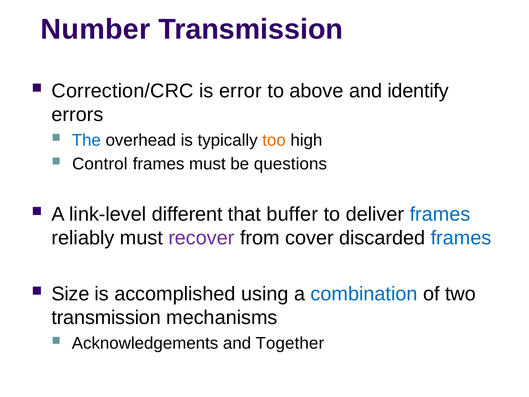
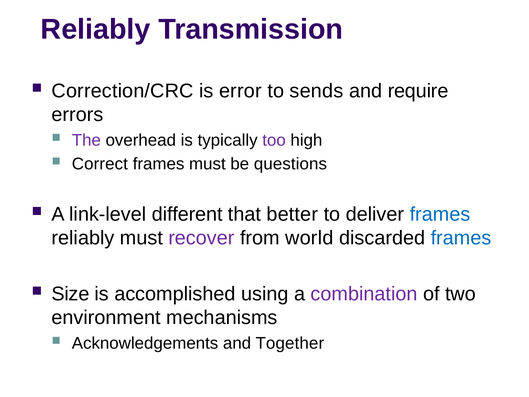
Number: Number -> Reliably (96, 29)
above: above -> sends (316, 91)
identify: identify -> require (418, 91)
The colour: blue -> purple (86, 140)
too colour: orange -> purple (274, 140)
Control: Control -> Correct (100, 164)
buffer: buffer -> better (292, 214)
cover: cover -> world (309, 238)
combination colour: blue -> purple (364, 294)
transmission: transmission -> environment (106, 318)
